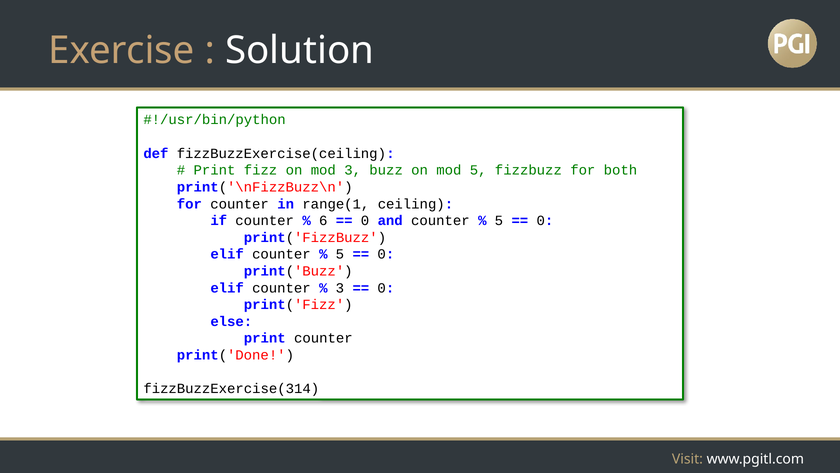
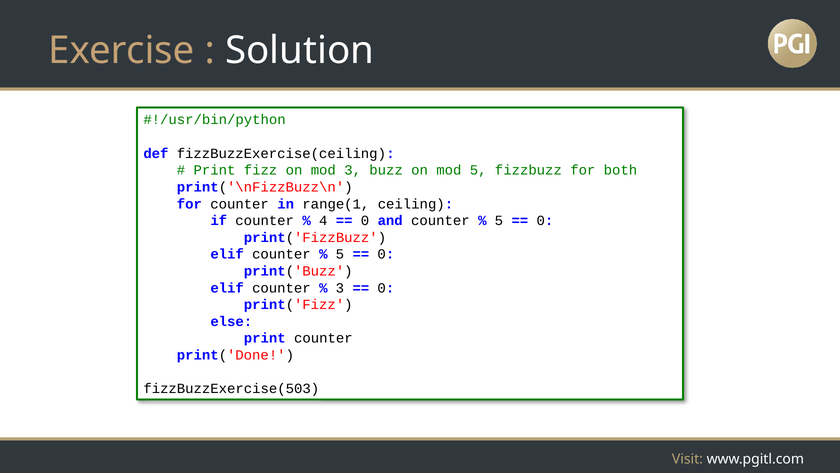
6: 6 -> 4 (323, 220)
fizzBuzzExercise(314: fizzBuzzExercise(314 -> fizzBuzzExercise(503 (231, 388)
